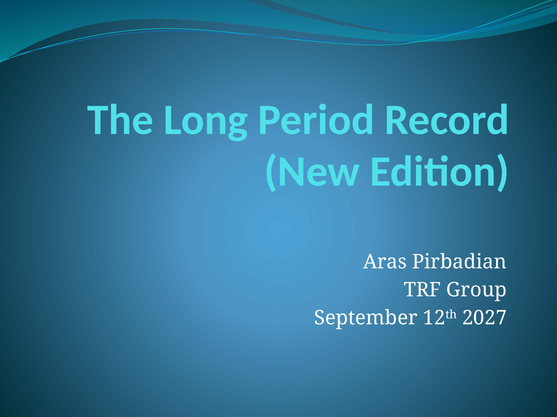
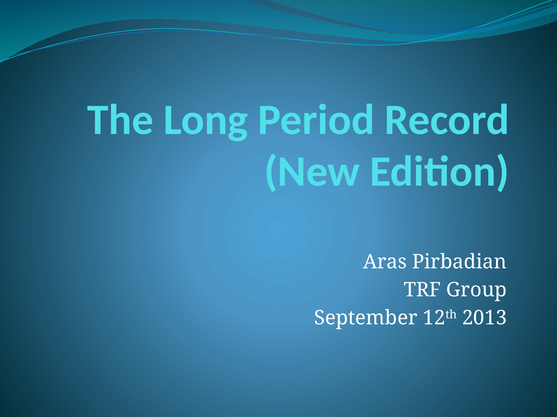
2027: 2027 -> 2013 (485, 318)
